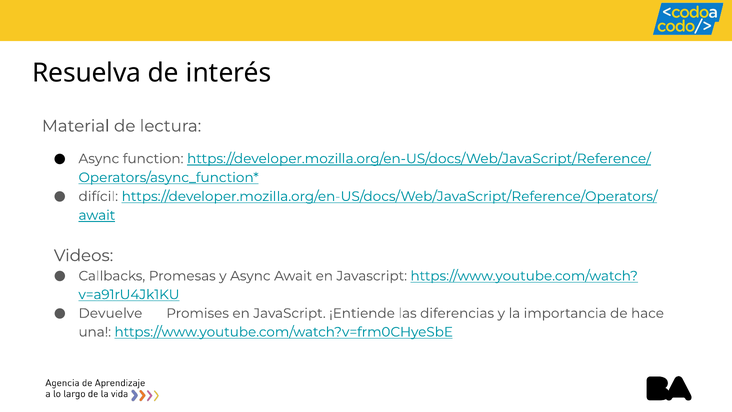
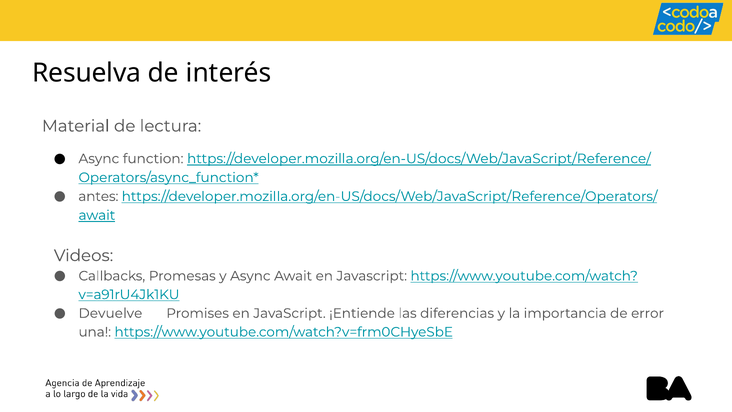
difícil: difícil -> antes (98, 196)
hace: hace -> error (648, 313)
